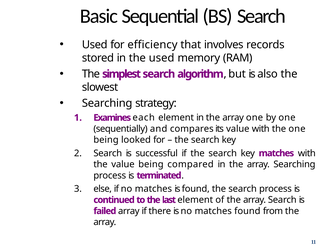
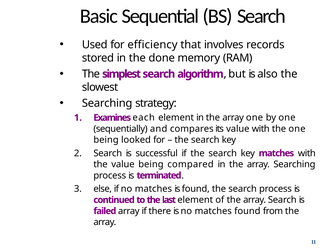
the used: used -> done (162, 58)
